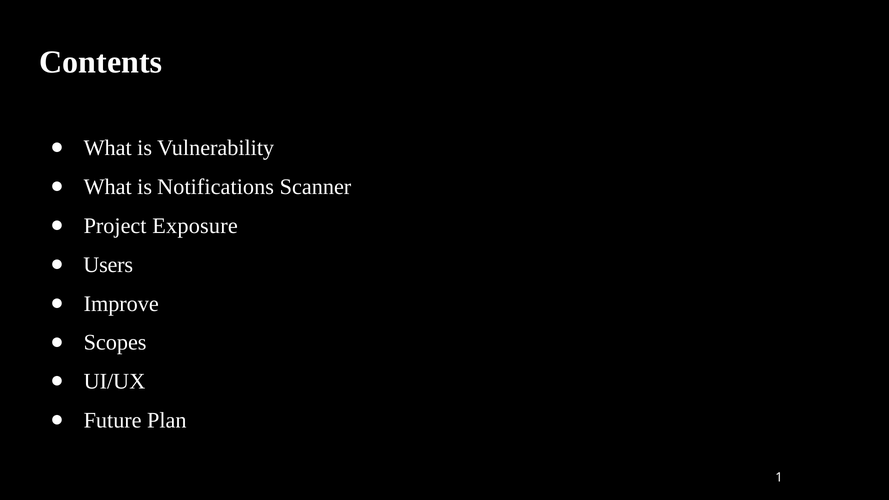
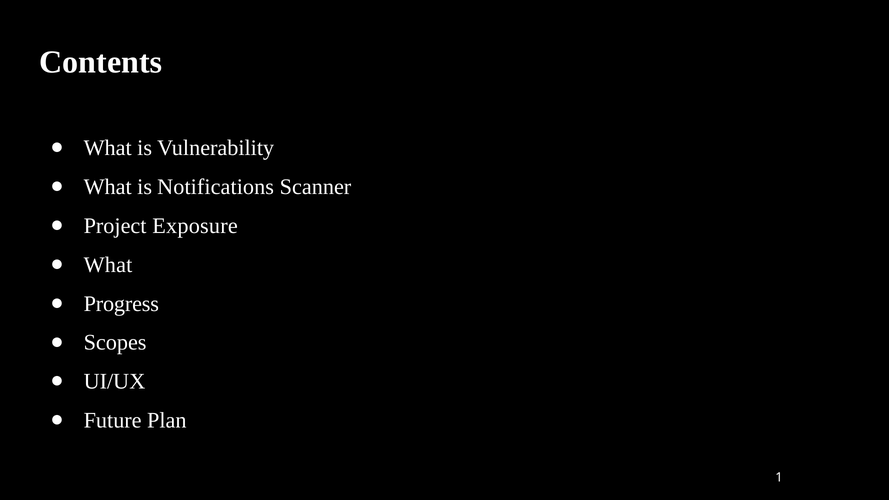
Users: Users -> What (108, 265)
Improve: Improve -> Progress (121, 304)
